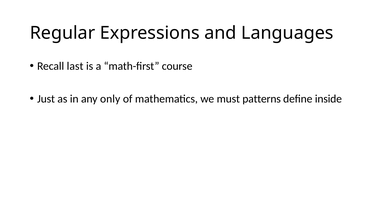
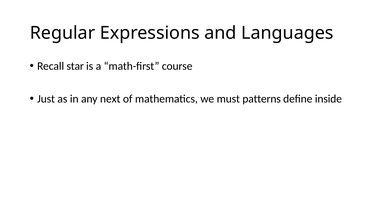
last: last -> star (75, 66)
only: only -> next (110, 99)
